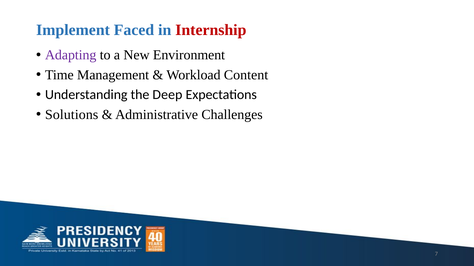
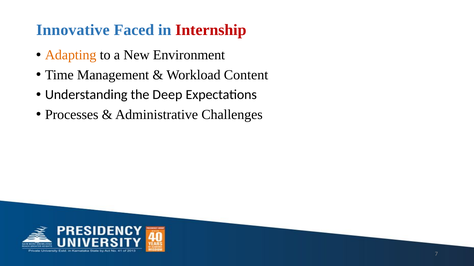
Implement: Implement -> Innovative (73, 30)
Adapting colour: purple -> orange (71, 55)
Solutions: Solutions -> Processes (72, 115)
